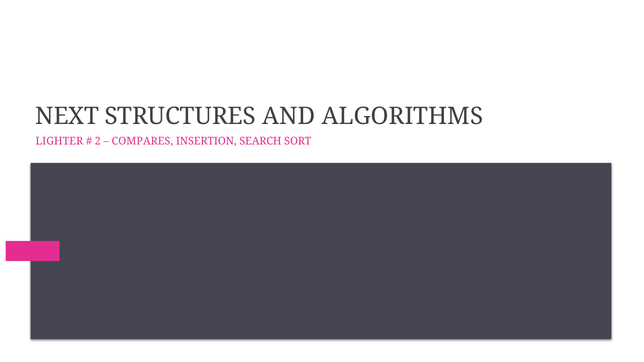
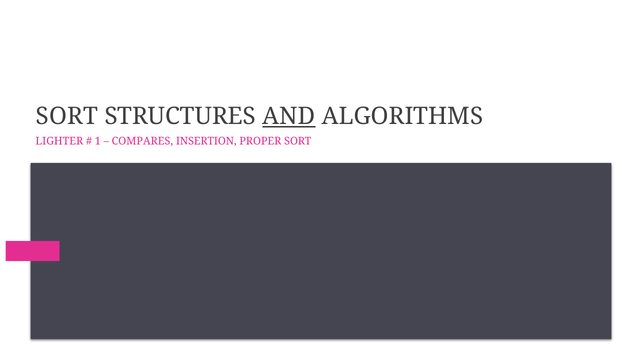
NEXT: NEXT -> SORT (67, 117)
AND underline: none -> present (289, 117)
2: 2 -> 1 (98, 141)
SEARCH: SEARCH -> PROPER (260, 141)
